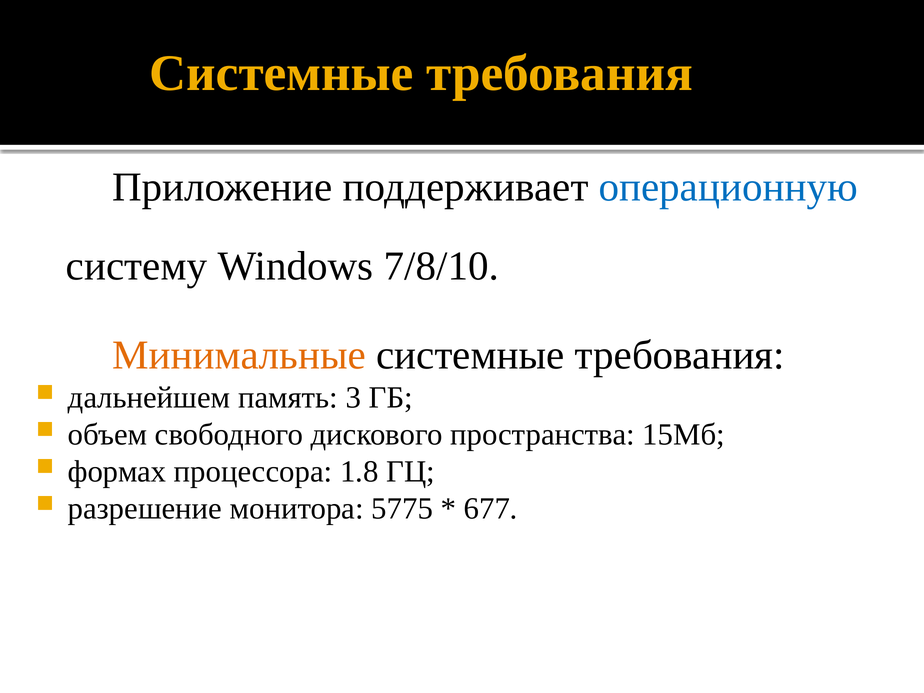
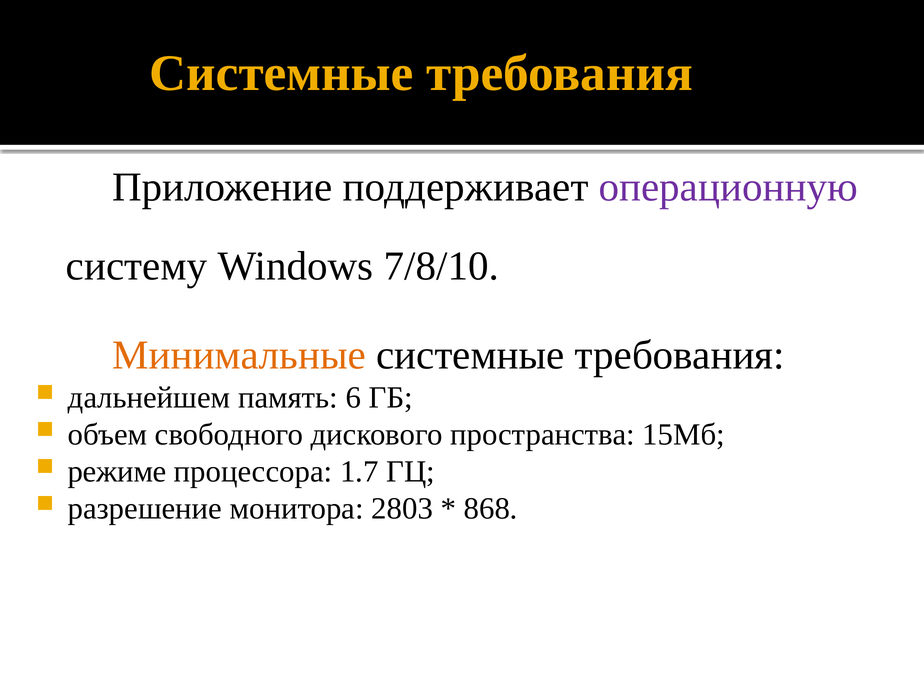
операционную colour: blue -> purple (728, 187)
3: 3 -> 6 (353, 398)
формах: формах -> режиме (117, 472)
1.8: 1.8 -> 1.7 (359, 472)
5775: 5775 -> 2803 (402, 508)
677: 677 -> 868 (491, 508)
